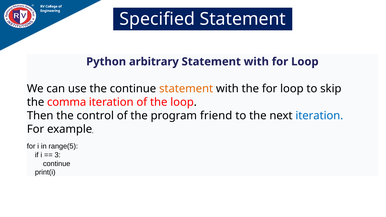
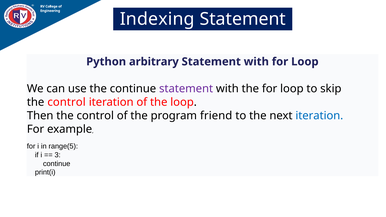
Specified: Specified -> Indexing (157, 19)
statement colour: orange -> purple (186, 89)
comma: comma -> control (67, 102)
